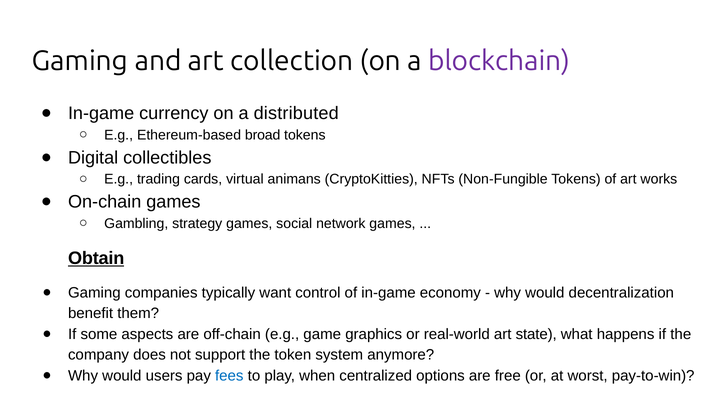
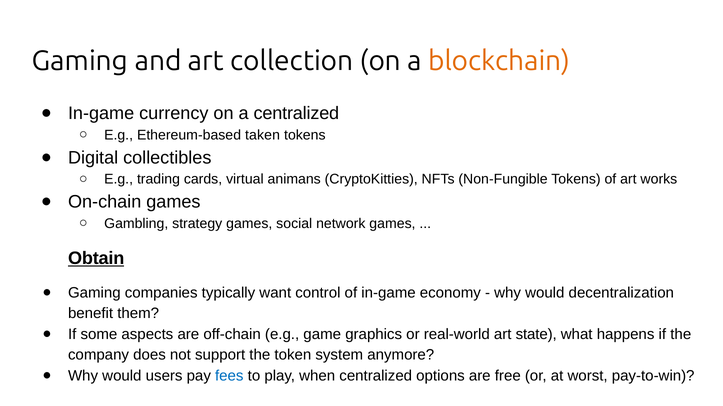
blockchain colour: purple -> orange (499, 61)
a distributed: distributed -> centralized (296, 114)
broad: broad -> taken (263, 135)
